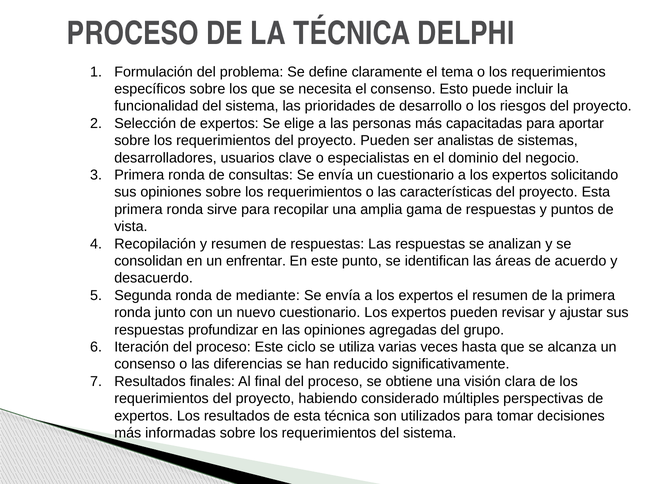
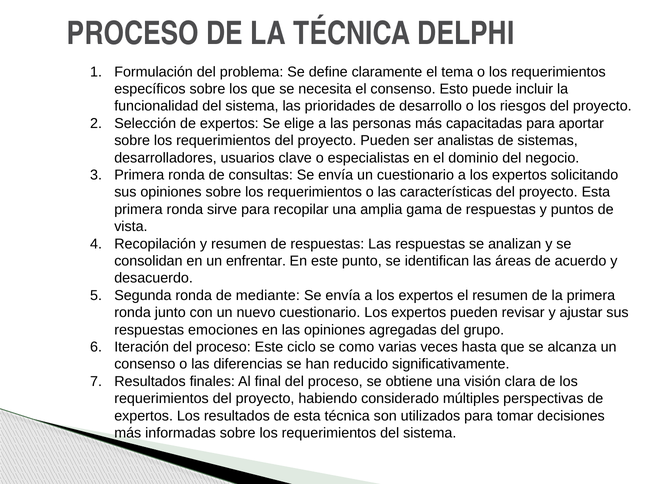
profundizar: profundizar -> emociones (223, 330)
utiliza: utiliza -> como (357, 347)
